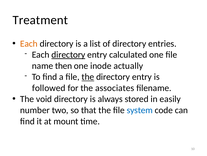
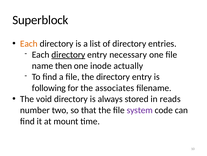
Treatment: Treatment -> Superblock (40, 20)
calculated: calculated -> necessary (128, 54)
the underline: present -> none (88, 77)
followed: followed -> following (49, 88)
easily: easily -> reads (170, 99)
system colour: blue -> purple (140, 110)
